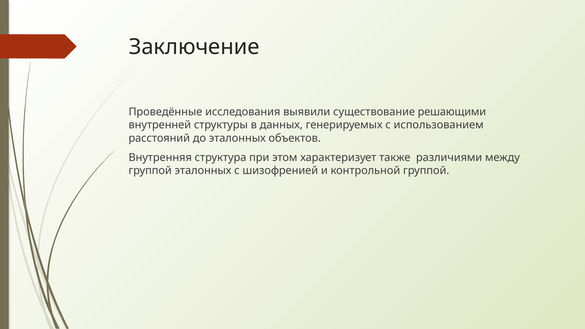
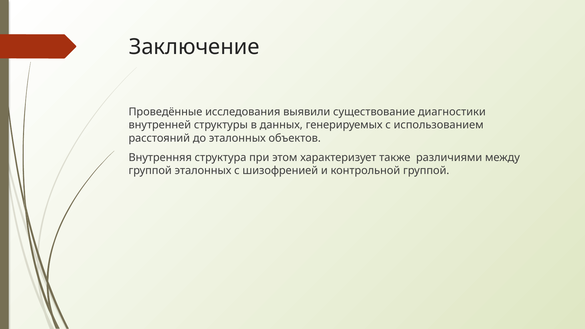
решающими: решающими -> диагностики (452, 112)
